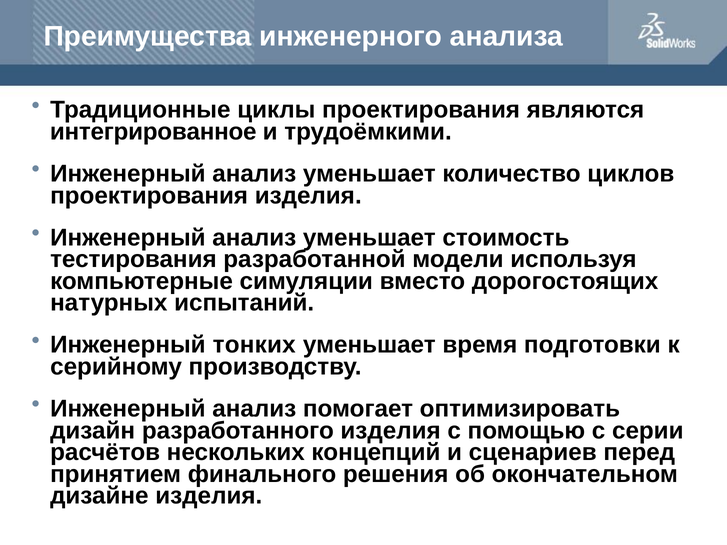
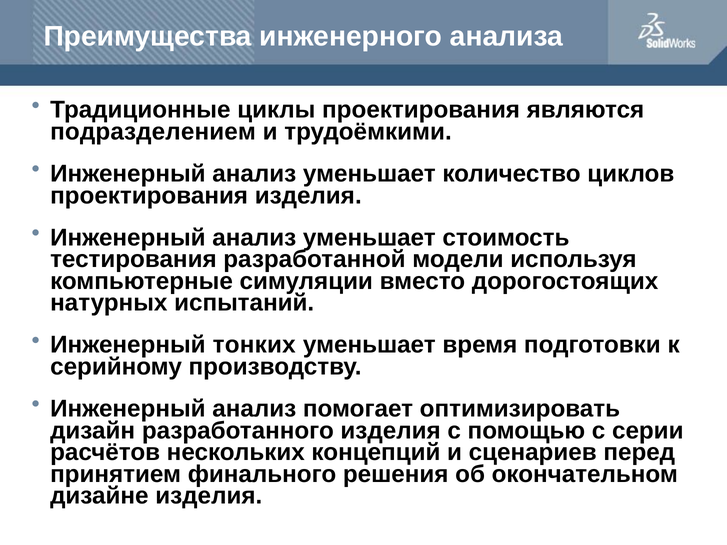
интегрированное: интегрированное -> подразделением (153, 132)
